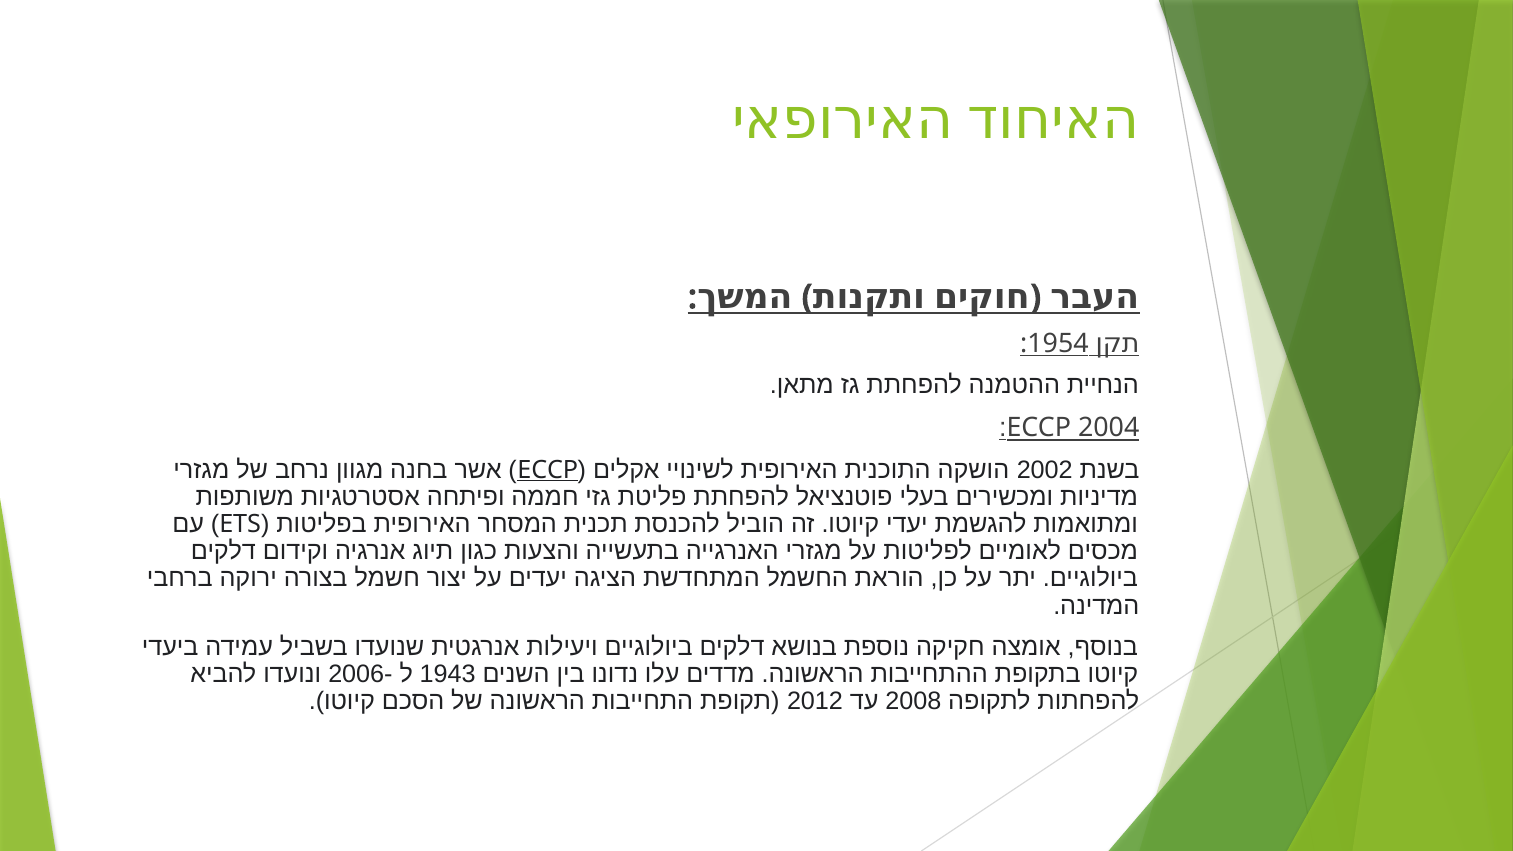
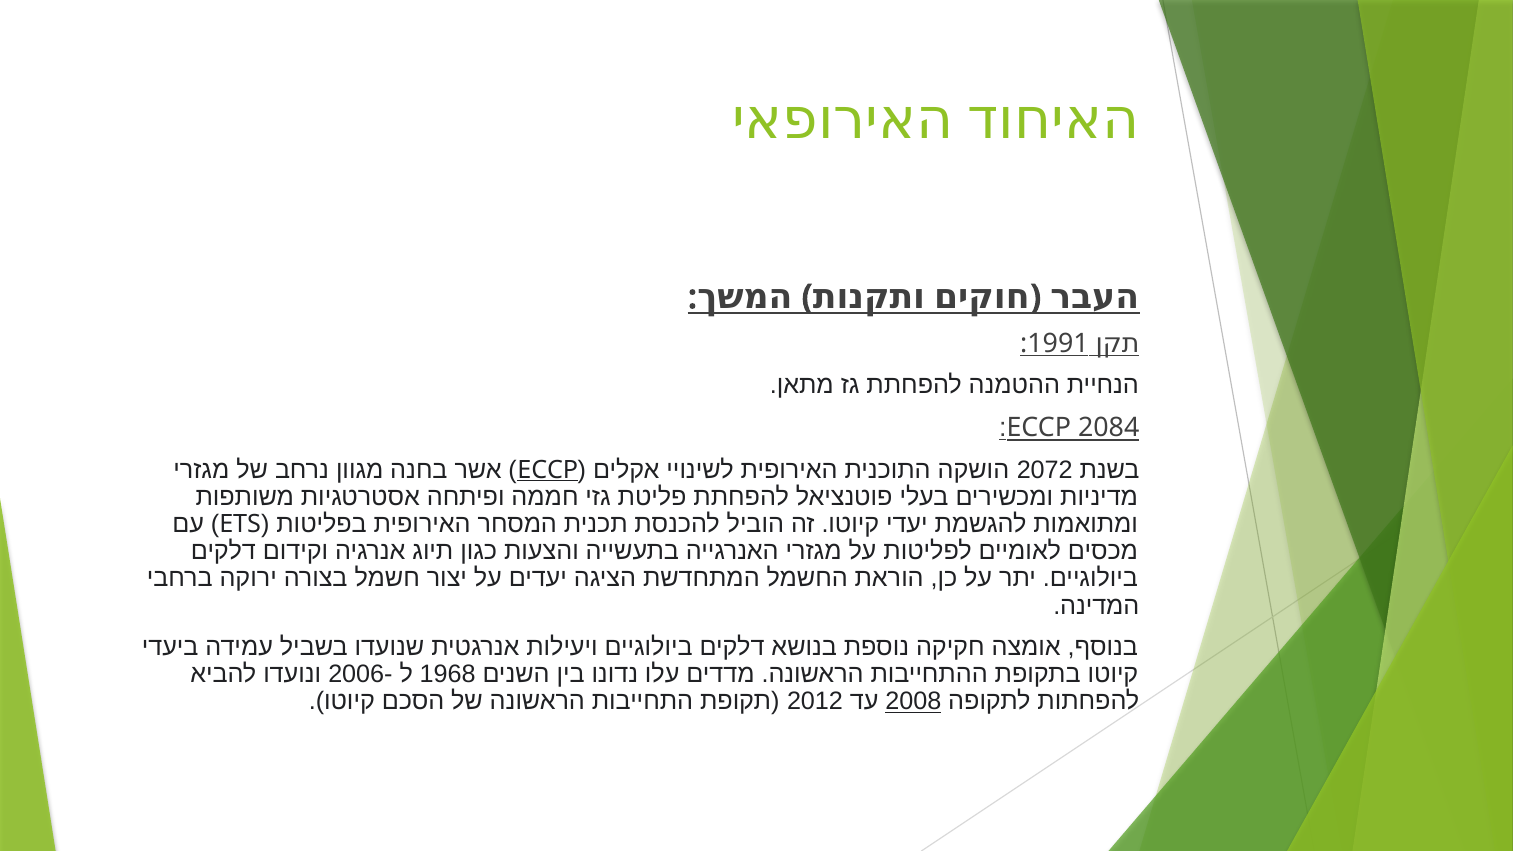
1954: 1954 -> 1991 (1058, 343)
2004: 2004 -> 2084 (1109, 428)
2002: 2002 -> 2072 (1045, 470)
1943: 1943 -> 1968 (448, 674)
2008 underline: none -> present (913, 702)
